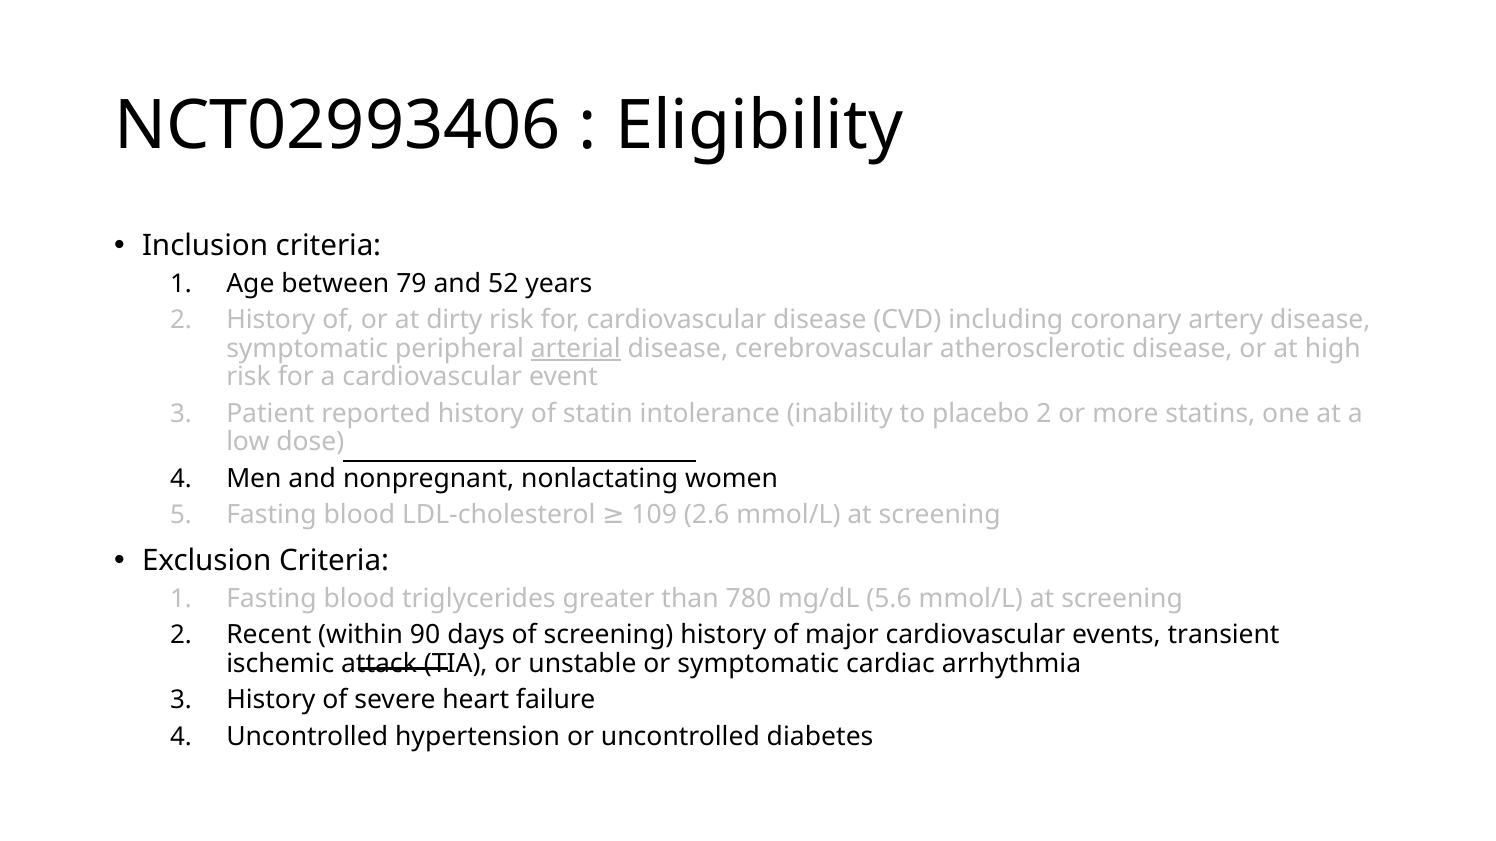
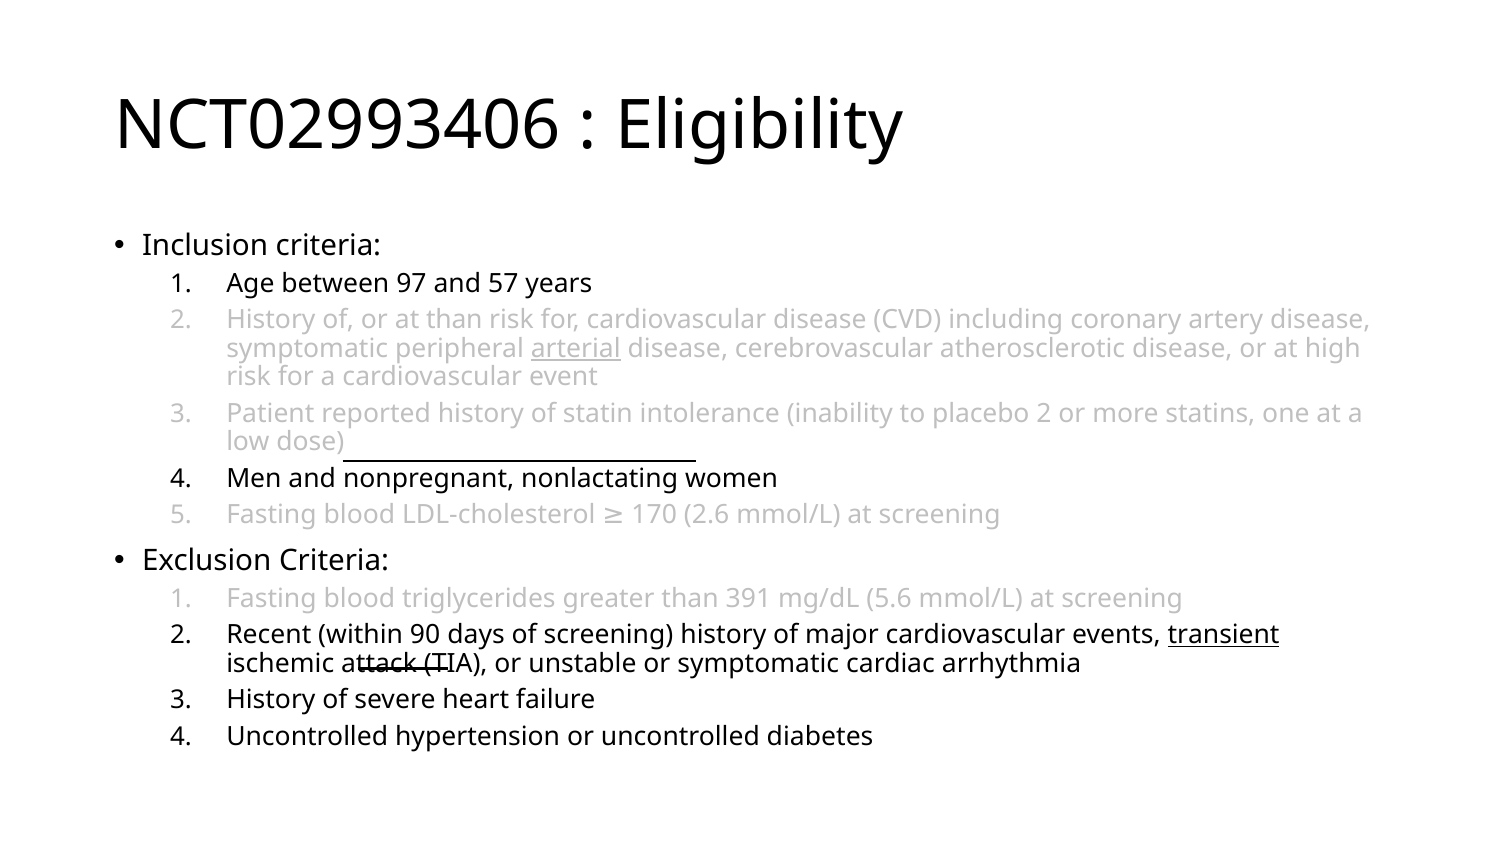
79: 79 -> 97 (411, 284)
52: 52 -> 57 (503, 284)
at dirty: dirty -> than (454, 320)
109: 109 -> 170 (654, 515)
780: 780 -> 391 (748, 599)
transient underline: none -> present (1224, 635)
